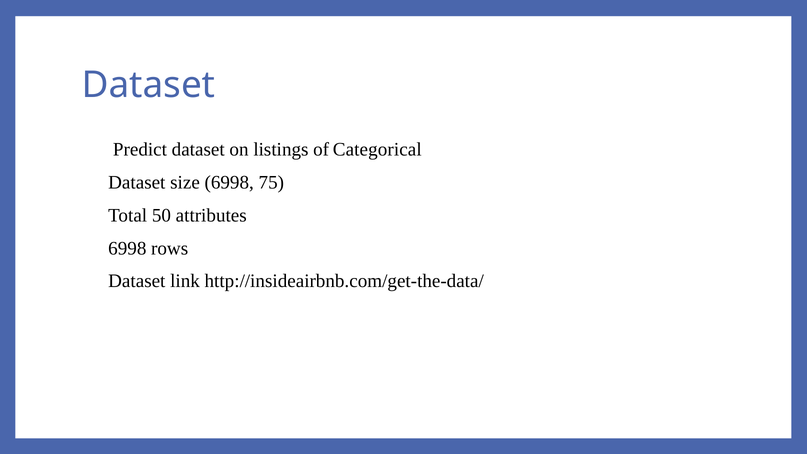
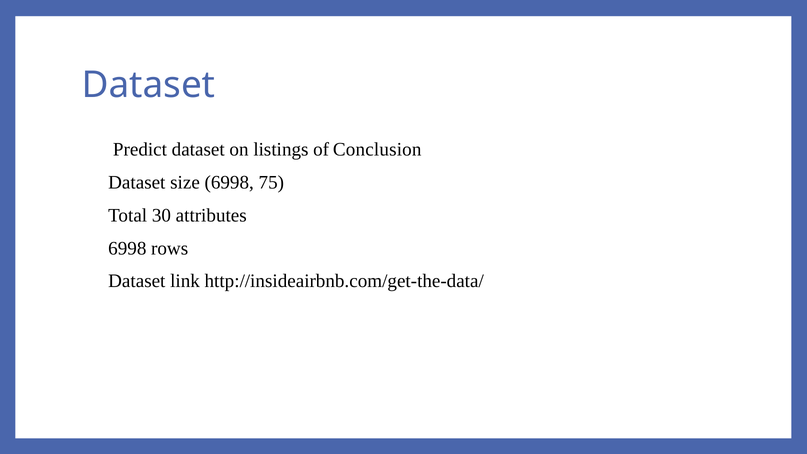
Categorical: Categorical -> Conclusion (377, 149)
50: 50 -> 30 (161, 215)
